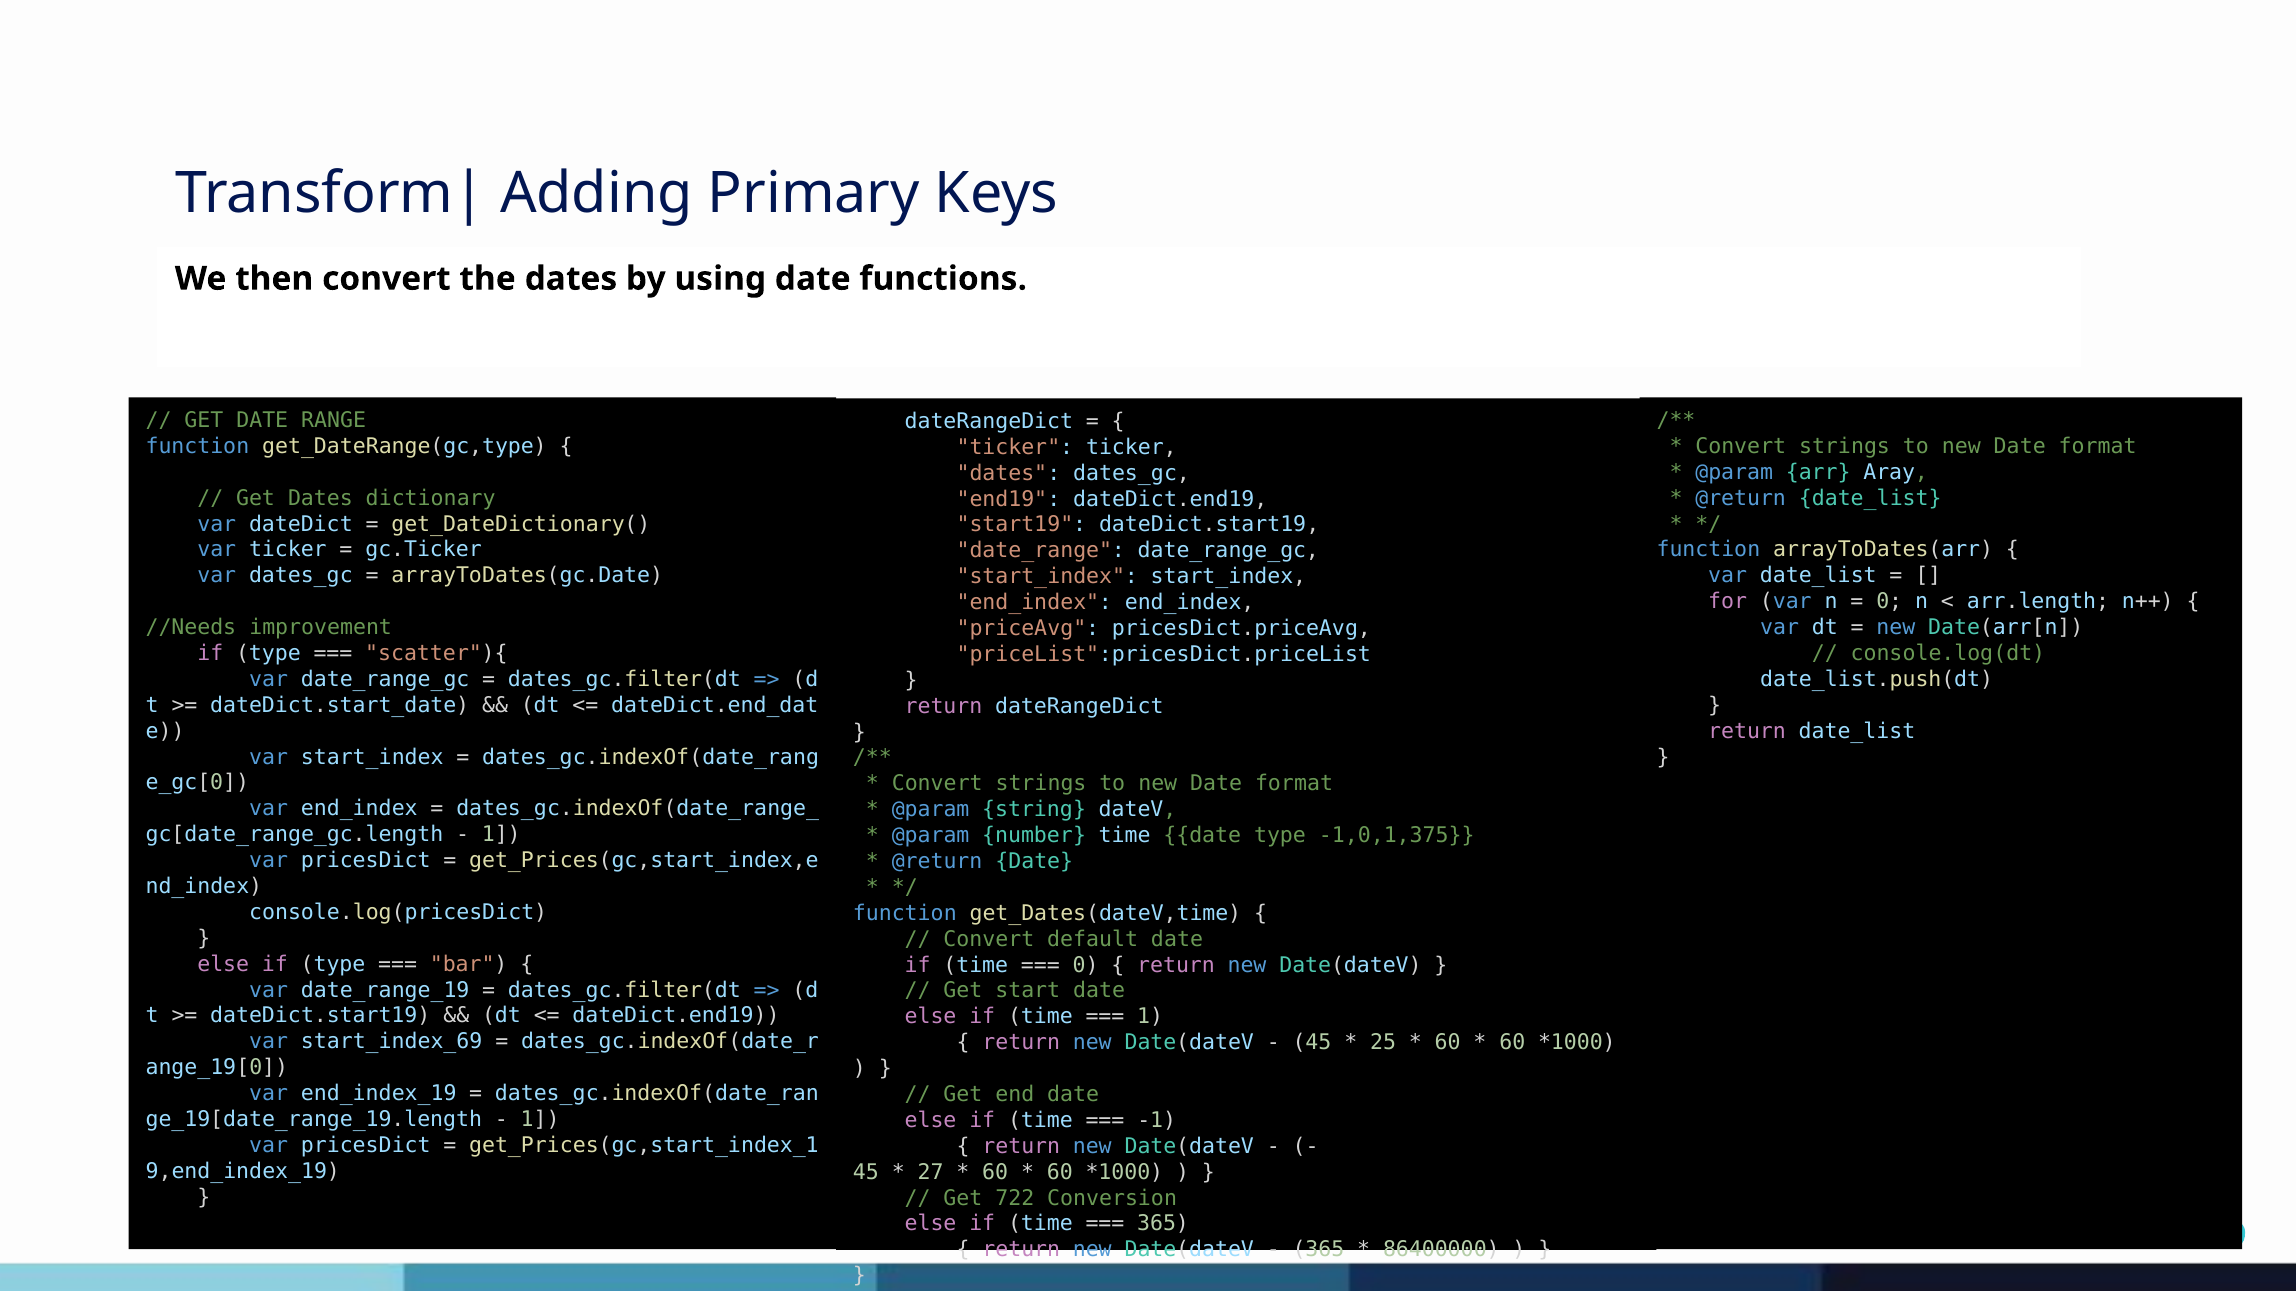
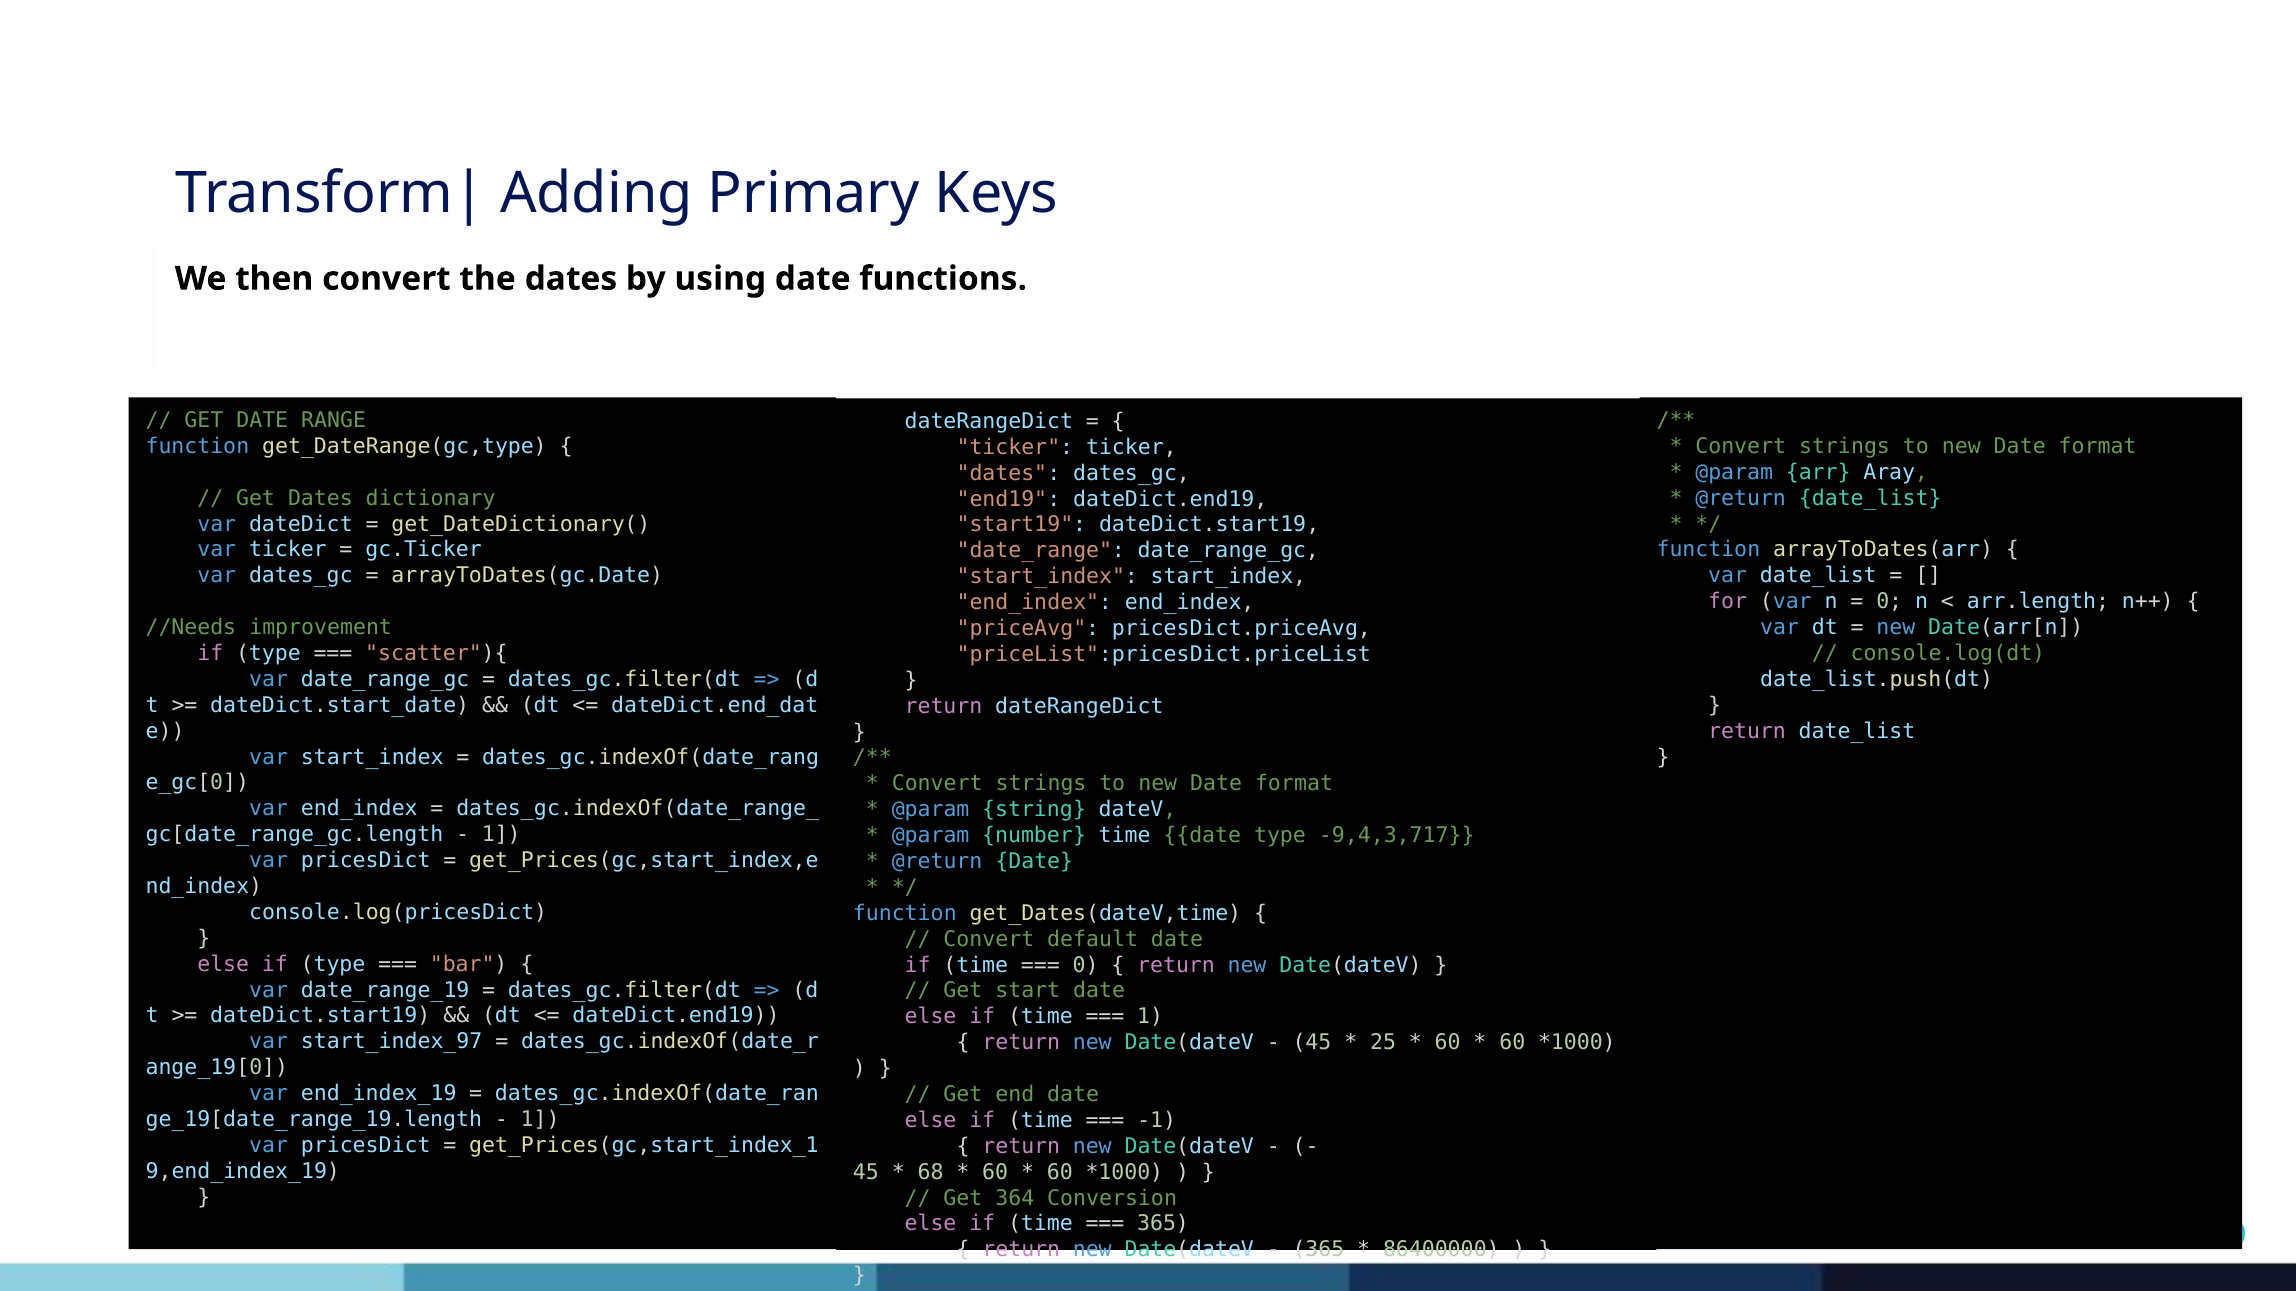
-1,0,1,375: -1,0,1,375 -> -9,4,3,717 (1397, 836)
start_index_69: start_index_69 -> start_index_97 (392, 1042)
27: 27 -> 68 (931, 1172)
722: 722 -> 364 (1015, 1198)
